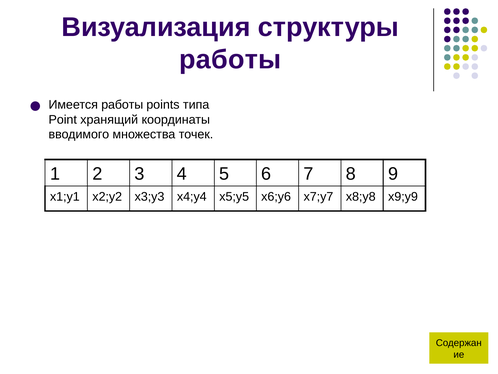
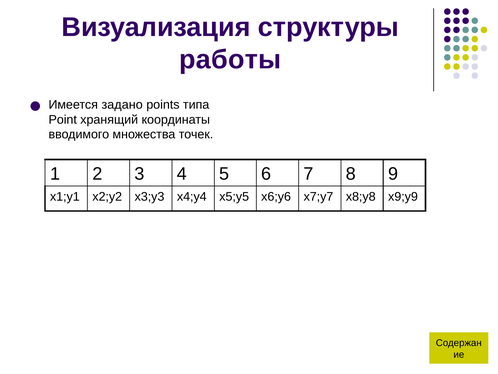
Имеется работы: работы -> задано (122, 104)
